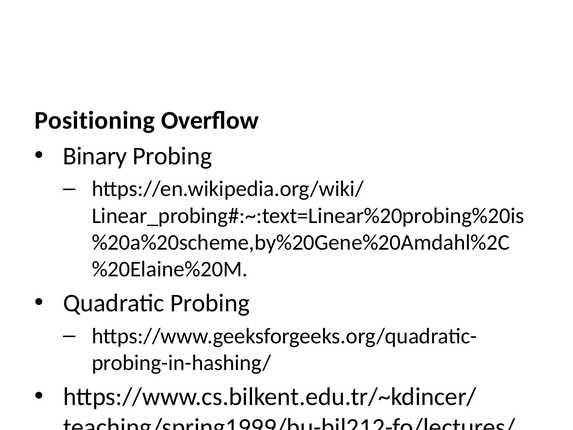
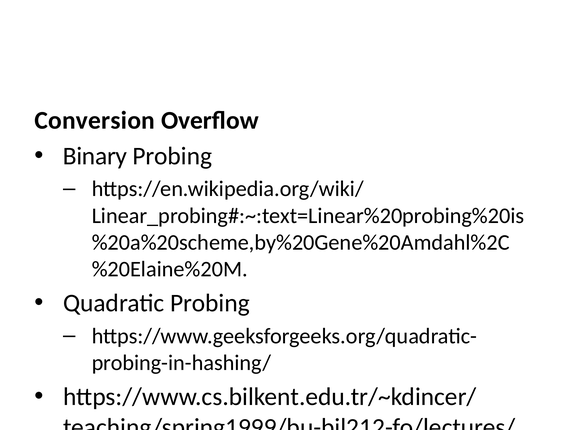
Positioning: Positioning -> Conversion (95, 120)
